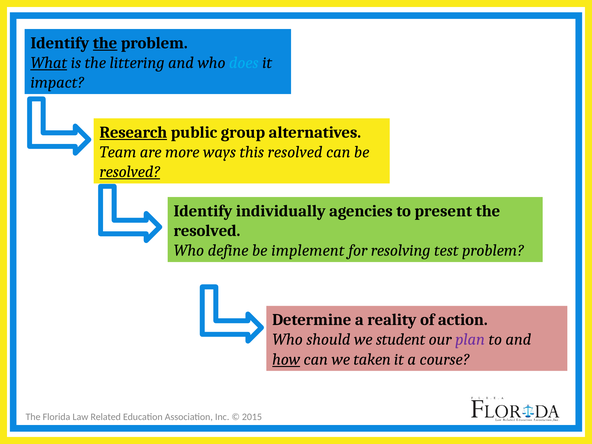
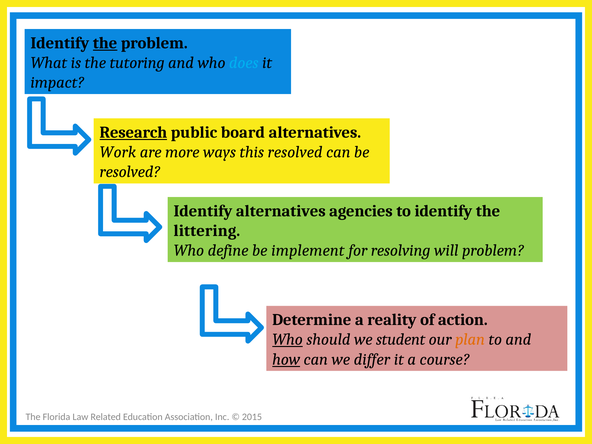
What underline: present -> none (49, 63)
littering: littering -> tutoring (137, 63)
group: group -> board (243, 132)
Team: Team -> Work (118, 152)
resolved underline: present -> none (130, 172)
Identify individually: individually -> alternatives (281, 211)
to present: present -> identify (443, 211)
resolved: resolved -> littering (207, 231)
test: test -> will (446, 250)
Who underline: none -> present (287, 340)
plan colour: purple -> orange (470, 340)
taken: taken -> differ (372, 359)
